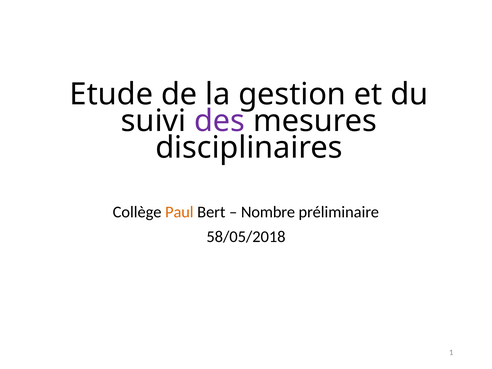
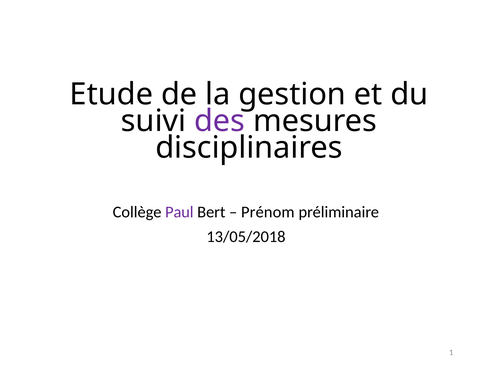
Paul colour: orange -> purple (179, 212)
Nombre: Nombre -> Prénom (268, 212)
58/05/2018: 58/05/2018 -> 13/05/2018 (246, 237)
